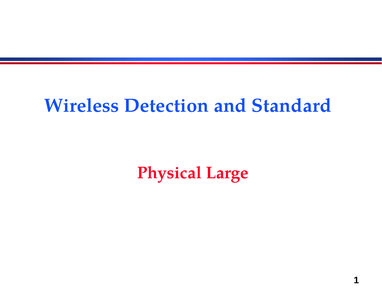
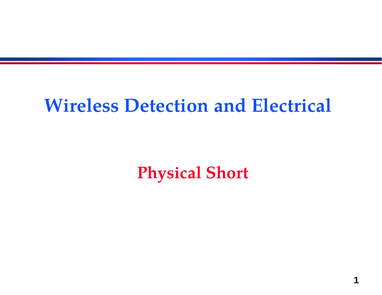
Standard: Standard -> Electrical (292, 106)
Large: Large -> Short (227, 173)
